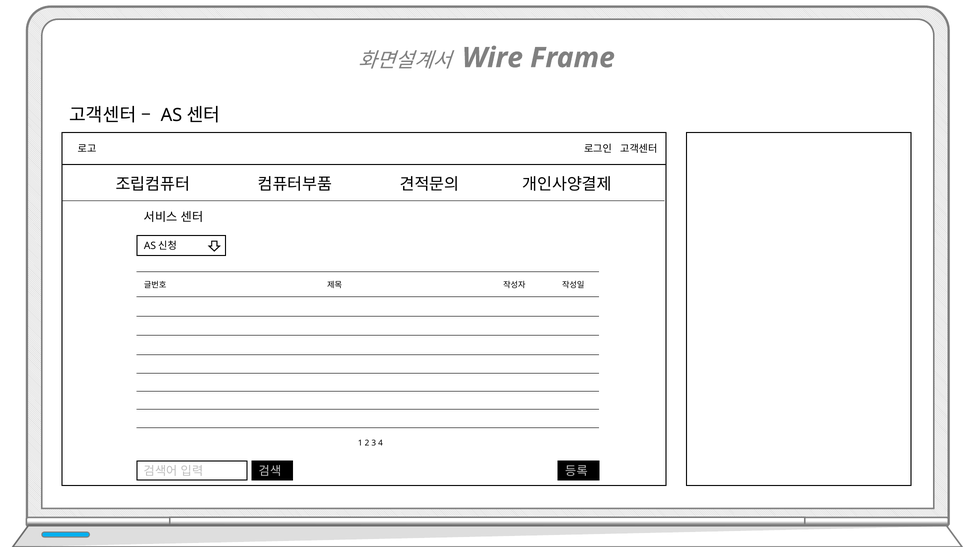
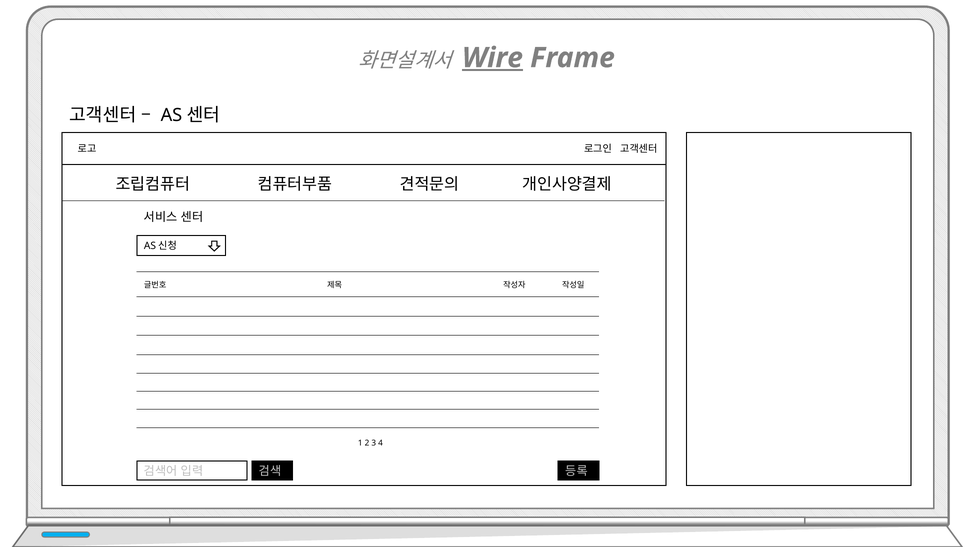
Wire underline: none -> present (492, 58)
